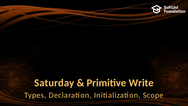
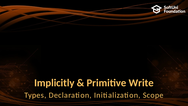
Saturday: Saturday -> Implicitly (54, 83)
